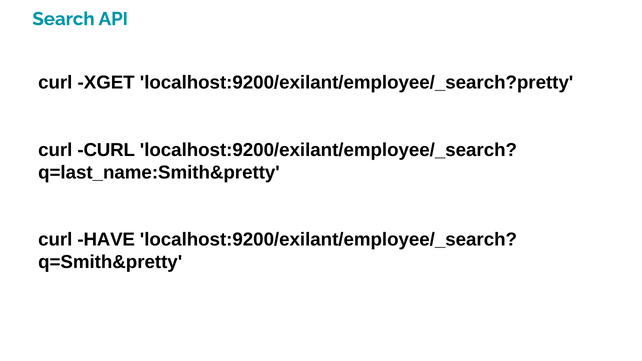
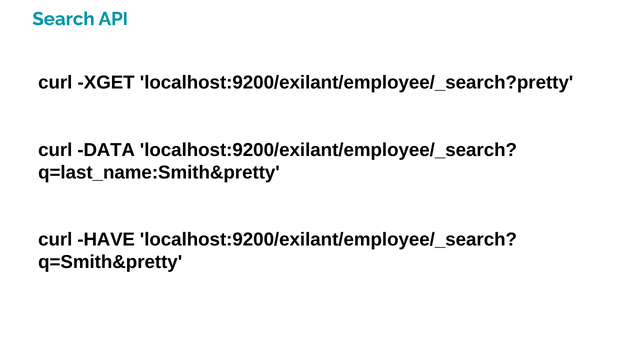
curl CURL: CURL -> DATA (106, 150)
